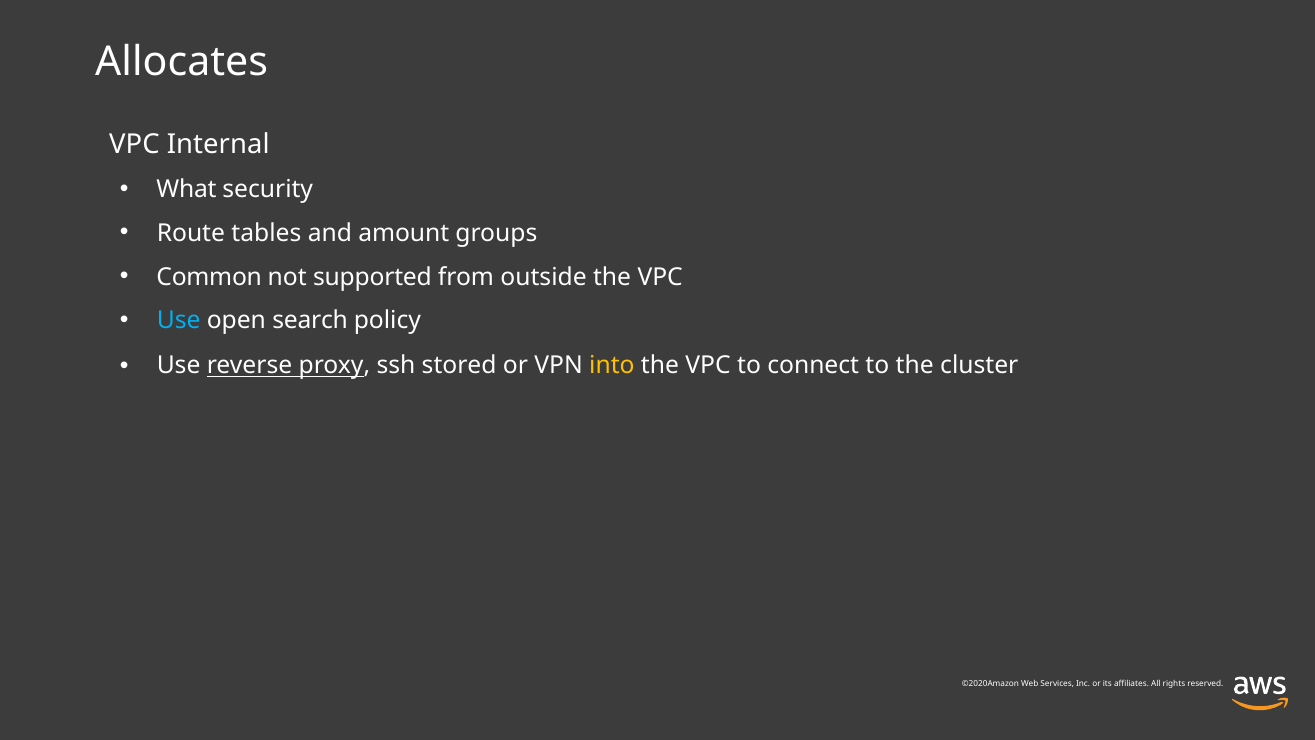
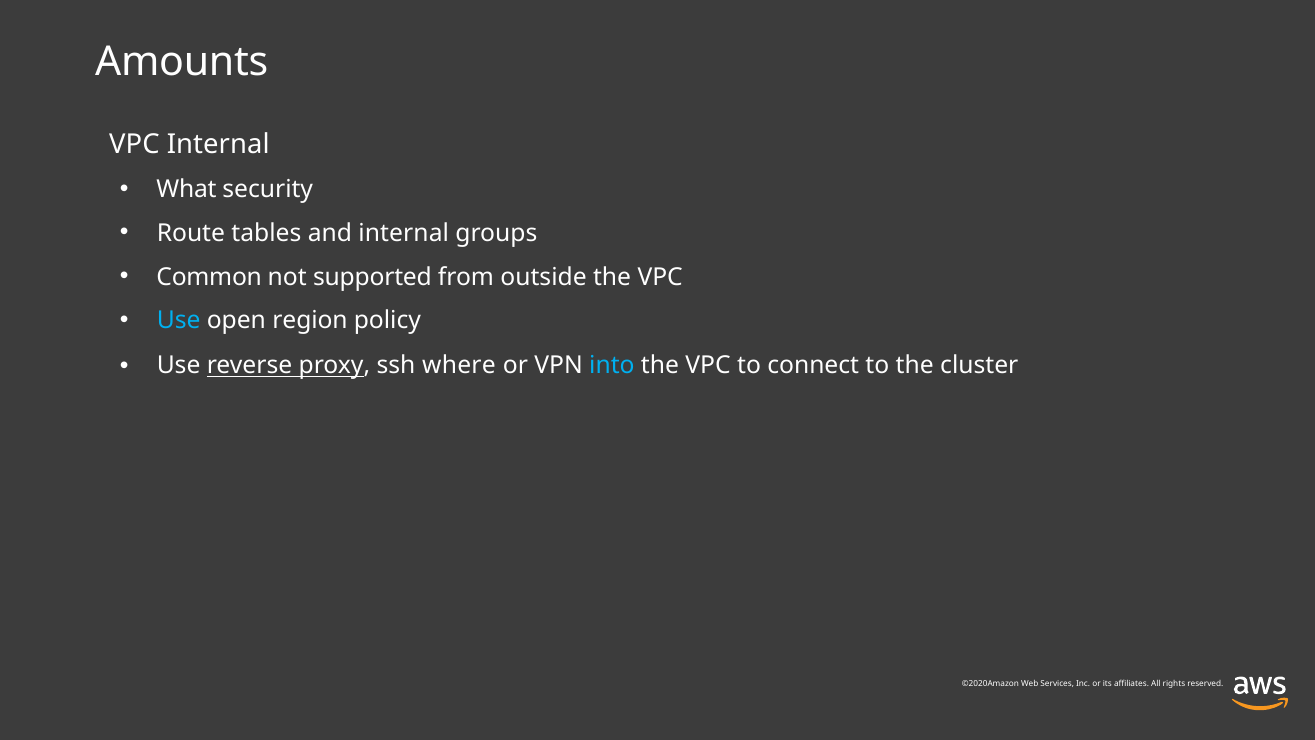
Allocates: Allocates -> Amounts (182, 62)
and amount: amount -> internal (404, 233)
search: search -> region (310, 321)
stored: stored -> where (459, 365)
into colour: yellow -> light blue (612, 365)
